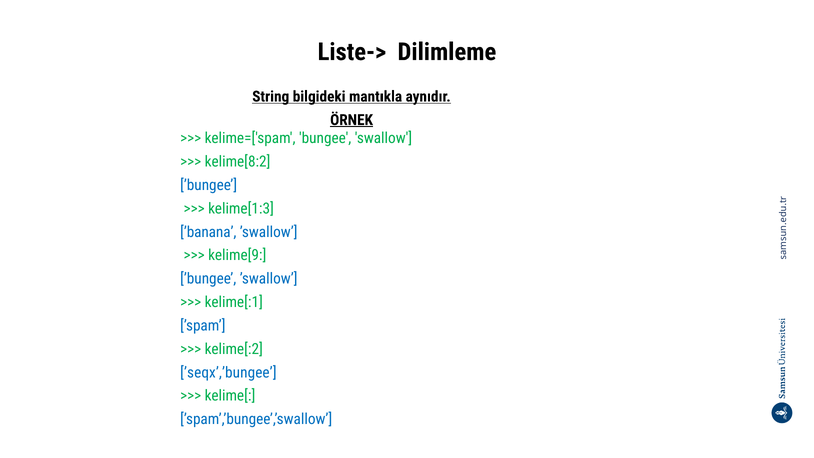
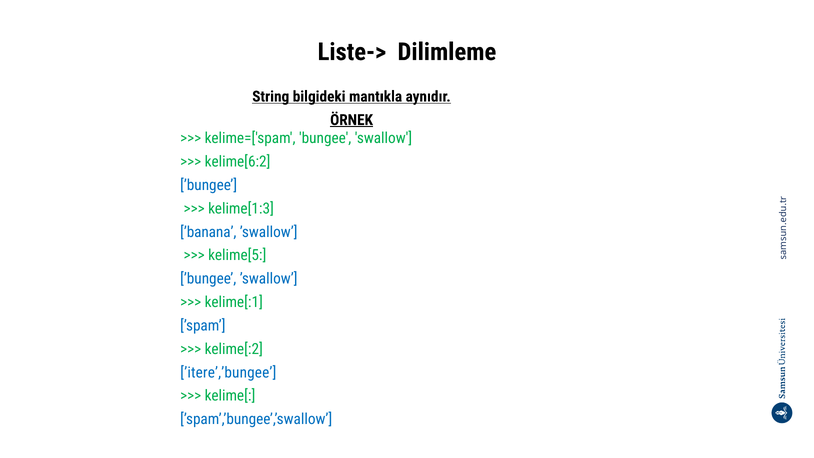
kelime[8:2: kelime[8:2 -> kelime[6:2 (238, 162)
kelime[9: kelime[9 -> kelime[5 (237, 255)
’seqx’,’bungee: ’seqx’,’bungee -> ’itere’,’bungee (228, 372)
